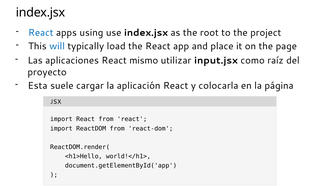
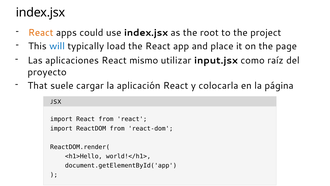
React colour: blue -> orange (41, 33)
using: using -> could (91, 33)
Esta: Esta -> That (38, 85)
